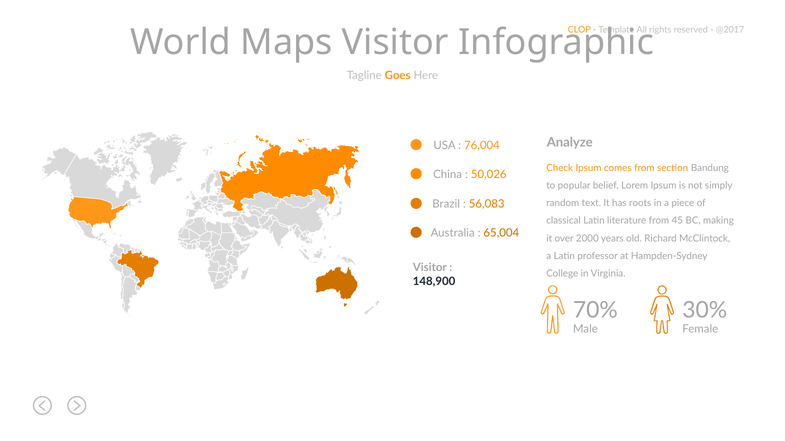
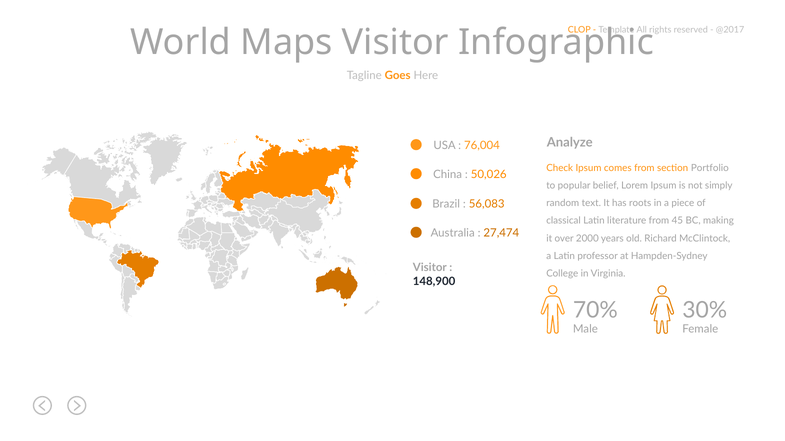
Bandung: Bandung -> Portfolio (710, 168)
65,004: 65,004 -> 27,474 (501, 234)
